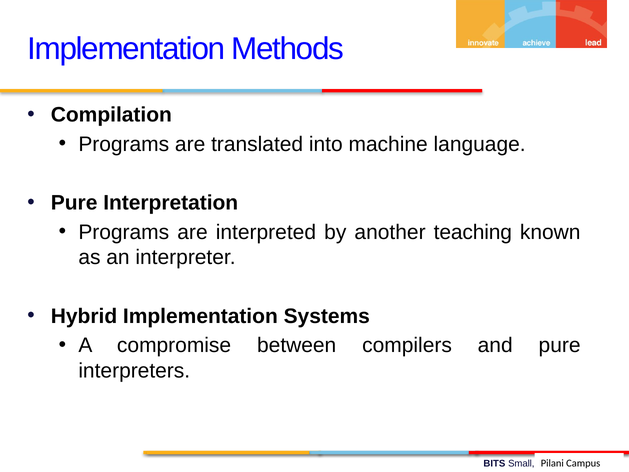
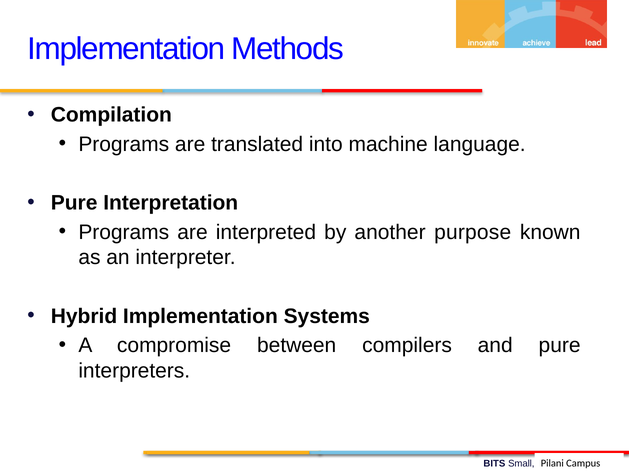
teaching: teaching -> purpose (473, 232)
